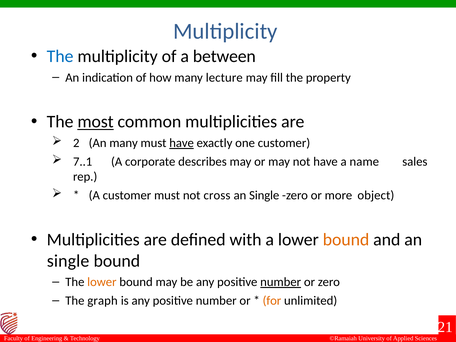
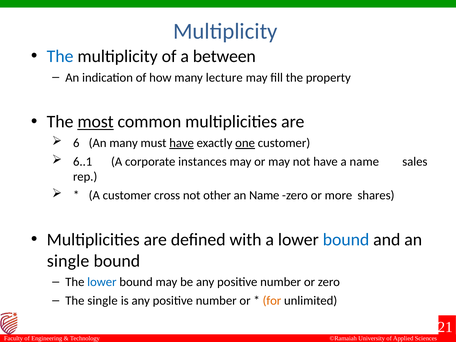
2: 2 -> 6 (76, 143)
one underline: none -> present (245, 143)
7..1: 7..1 -> 6..1 (83, 162)
describes: describes -> instances (202, 162)
customer must: must -> cross (167, 195)
cross: cross -> other (217, 195)
Single: Single -> Name (264, 195)
object: object -> shares (376, 195)
bound colour: orange -> blue (346, 240)
lower colour: orange -> blue (102, 282)
number underline: present -> none (281, 282)
The graph: graph -> single (103, 301)
